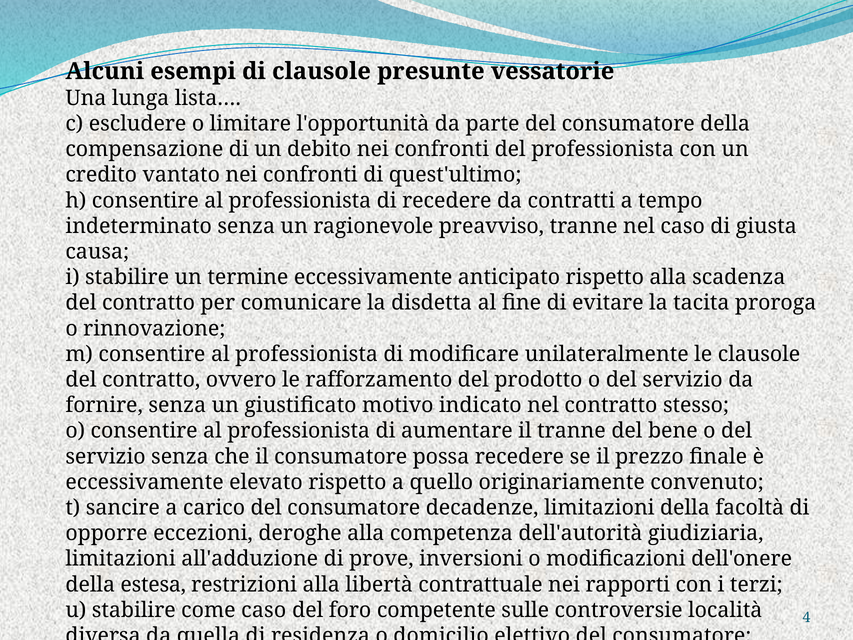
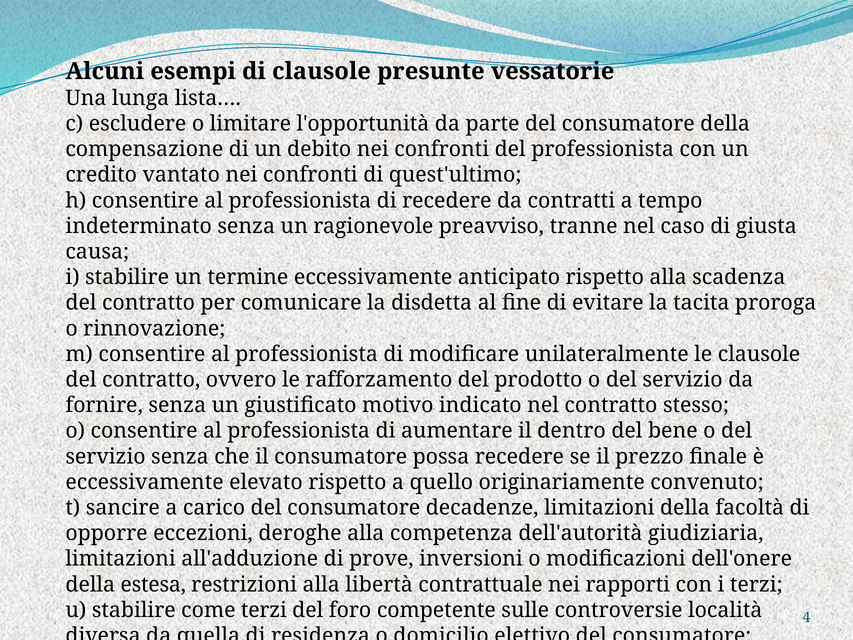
il tranne: tranne -> dentro (571, 431)
come caso: caso -> terzi (264, 610)
